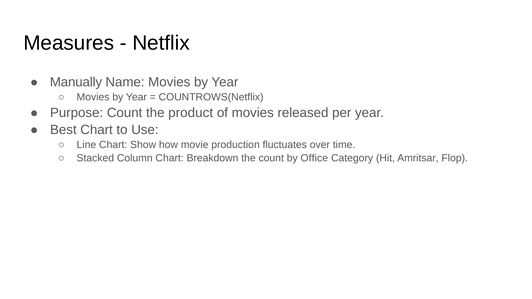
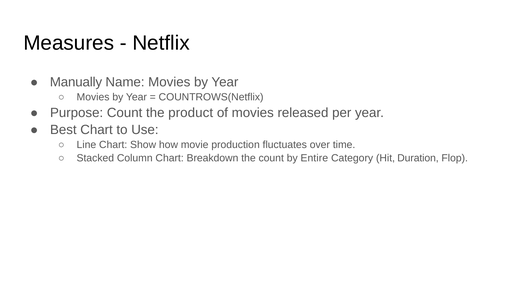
Office: Office -> Entire (314, 158)
Amritsar: Amritsar -> Duration (418, 158)
